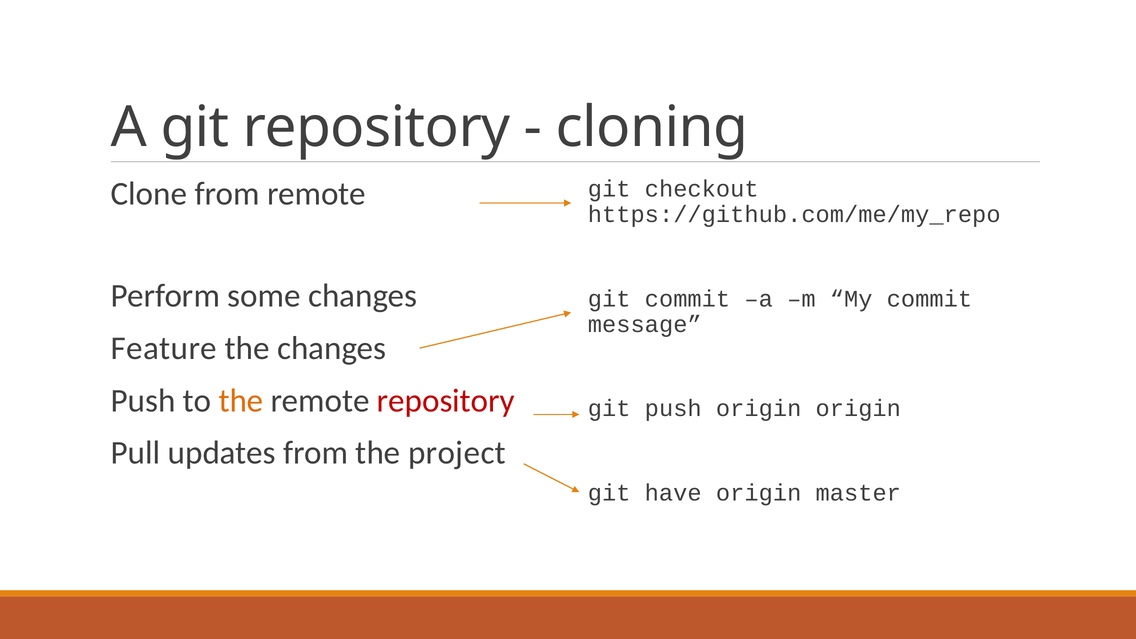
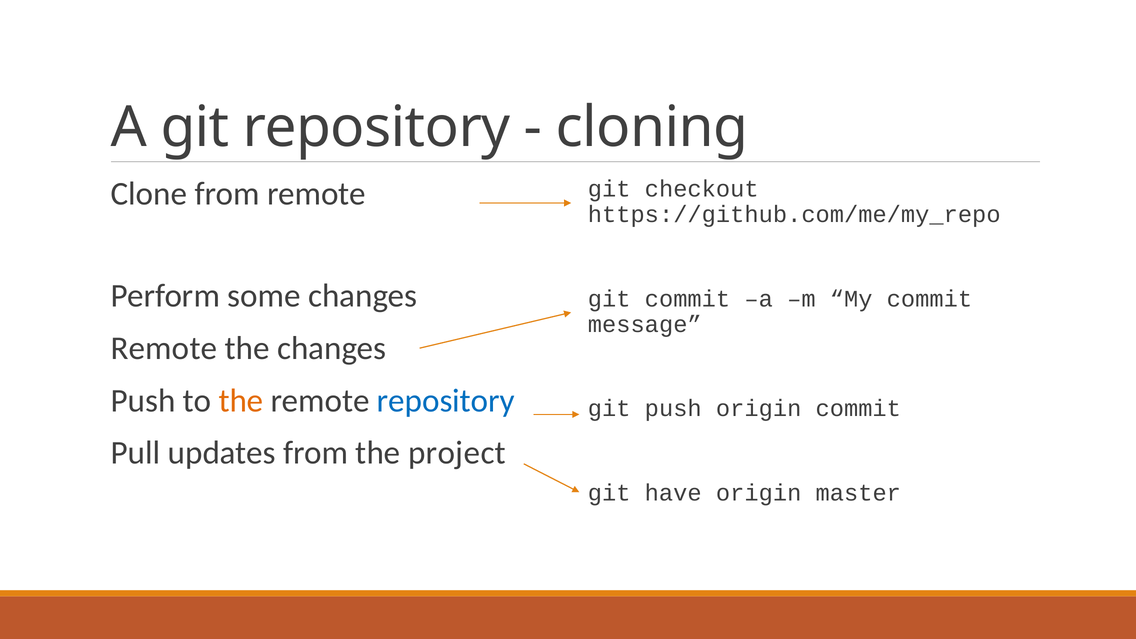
Feature: Feature -> Remote (164, 348)
repository colour: red -> blue (446, 401)
origin origin: origin -> commit (858, 409)
